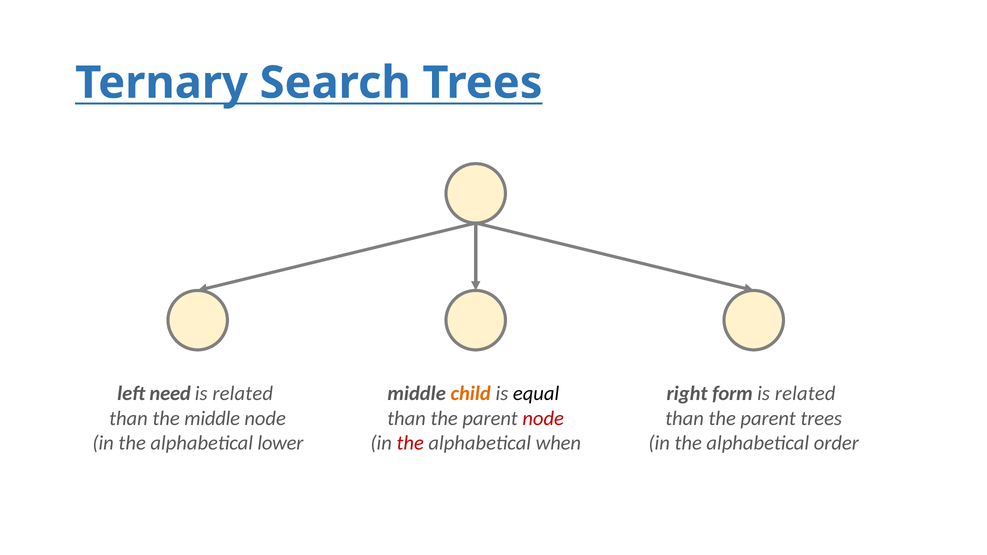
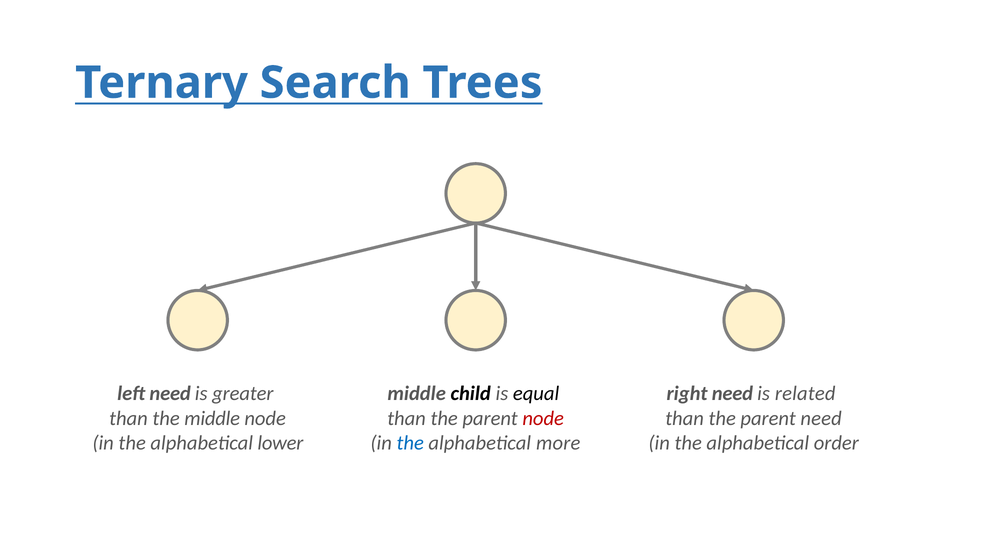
related: related -> greater (243, 394)
child colour: orange -> black (471, 394)
right form: form -> need (732, 394)
parent trees: trees -> need (821, 418)
the colour: red -> blue (410, 443)
when: when -> more (558, 443)
